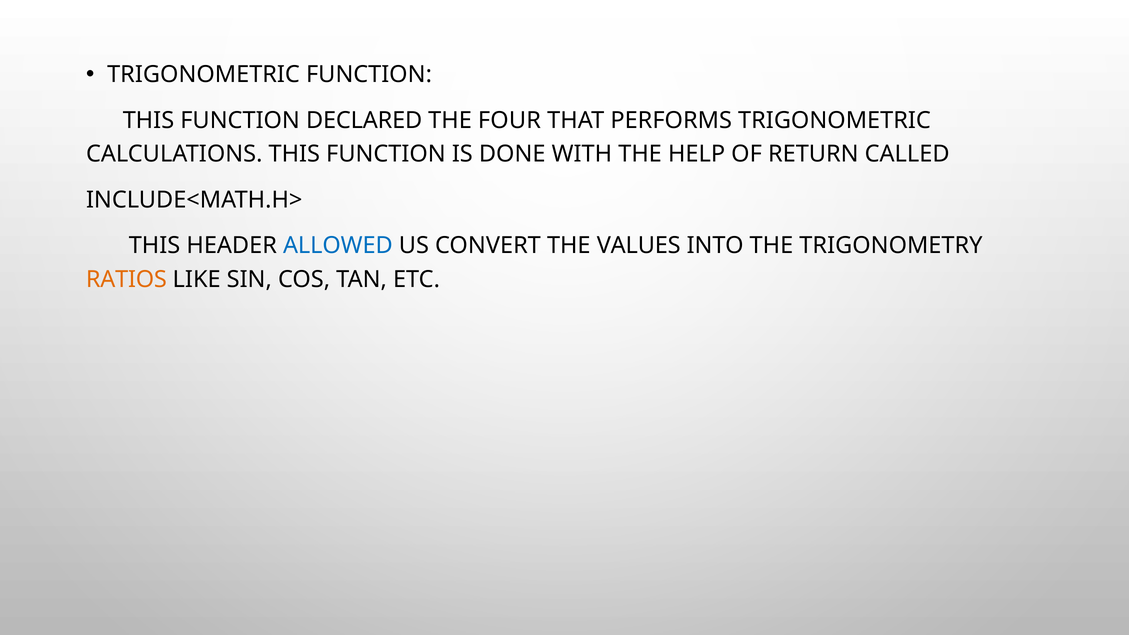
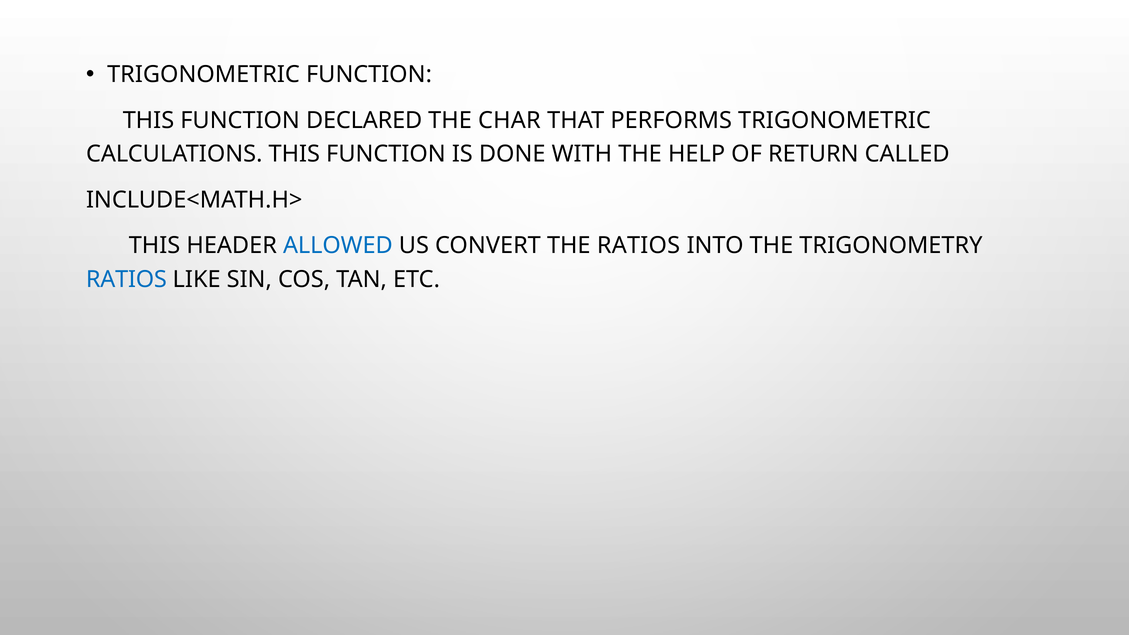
FOUR: FOUR -> CHAR (509, 120)
THE VALUES: VALUES -> RATIOS (639, 245)
RATIOS colour: orange -> blue (126, 279)
